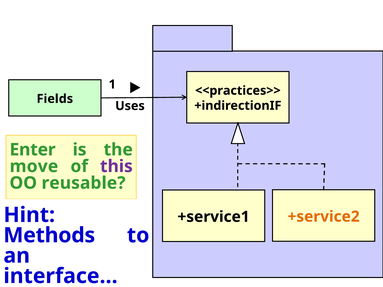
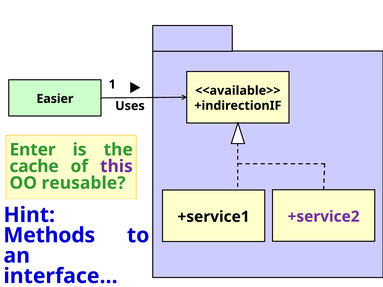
<<practices>>: <<practices>> -> <<available>> (238, 91)
Fields: Fields -> Easier (55, 99)
move: move -> cache (34, 166)
+service2 colour: orange -> purple (324, 217)
